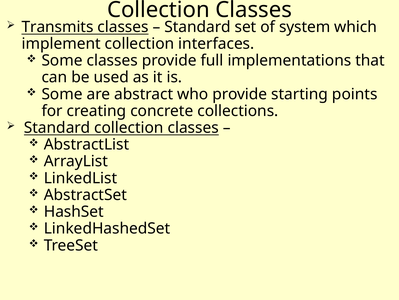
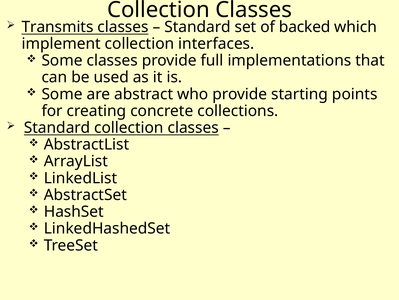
system: system -> backed (305, 27)
